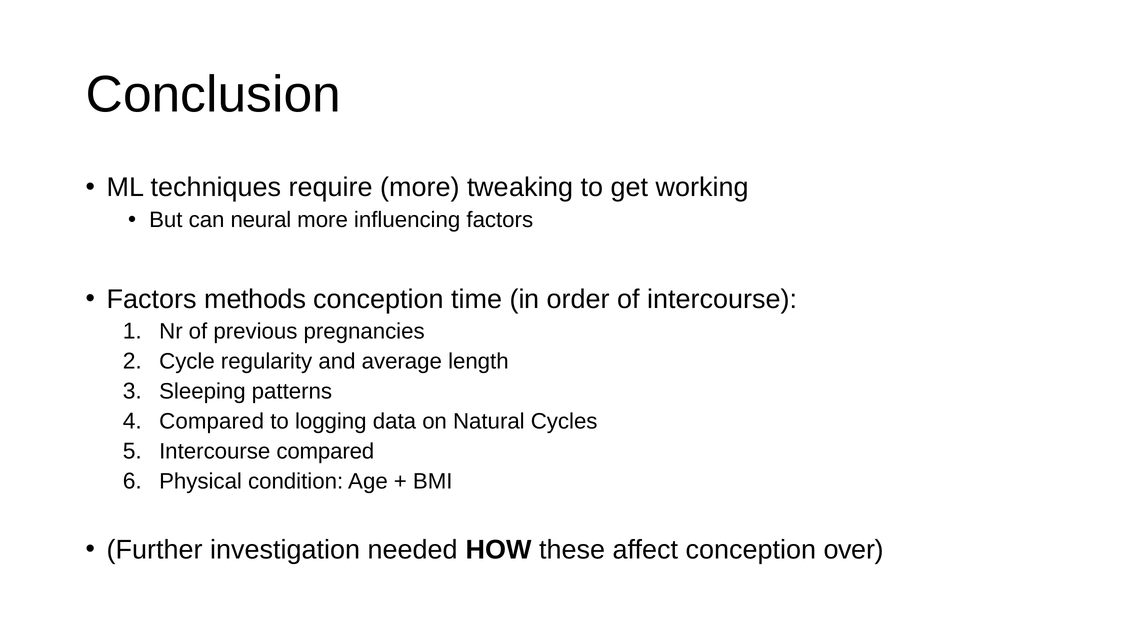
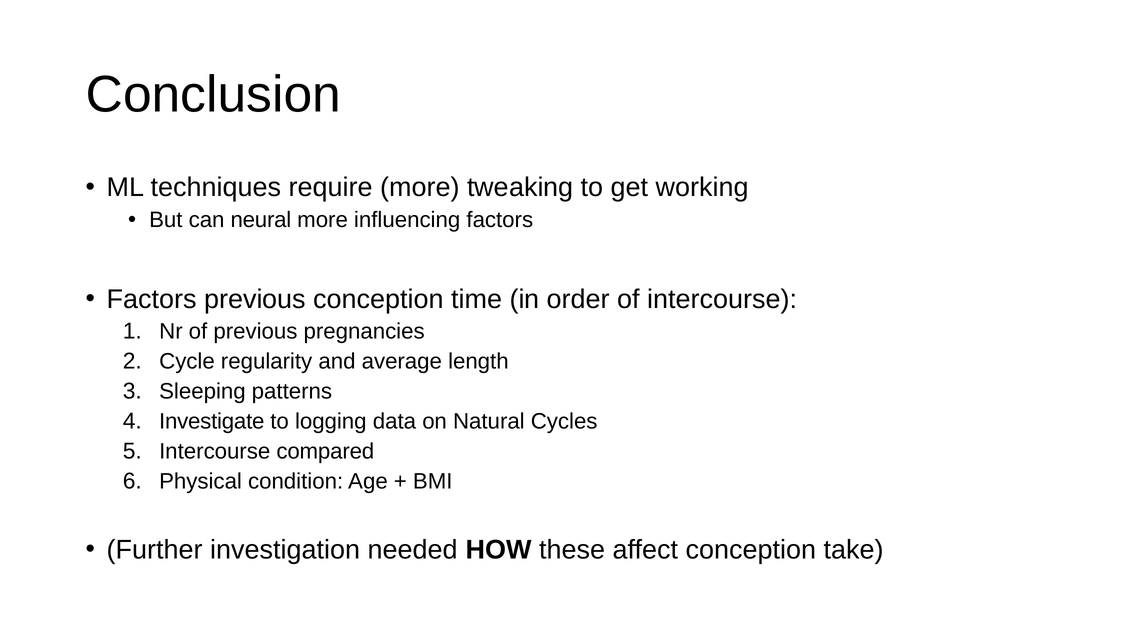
Factors methods: methods -> previous (255, 299)
Compared: Compared -> Investigate (212, 421)
over: over -> take (854, 549)
